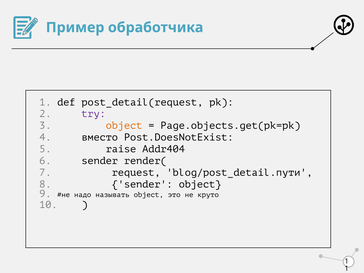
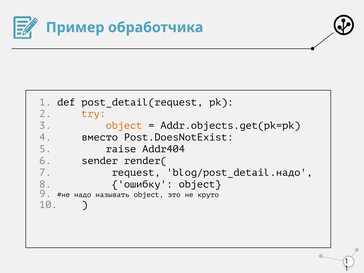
try colour: purple -> orange (94, 114)
Page.objects.get(pk=pk: Page.objects.get(pk=pk -> Addr.objects.get(pk=pk (230, 126)
blog/post_detail.пути: blog/post_detail.пути -> blog/post_detail.надо (240, 173)
sender: sender -> ошибку (142, 184)
